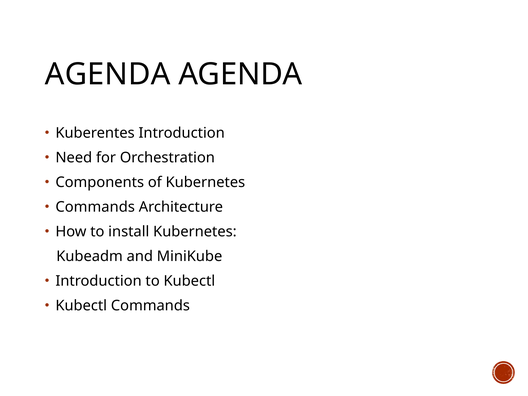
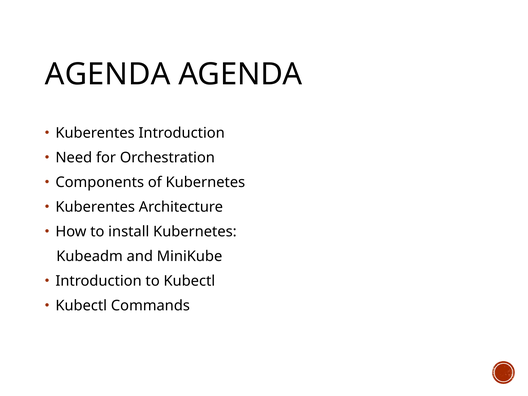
Commands: Commands -> Kuberentes (95, 207)
